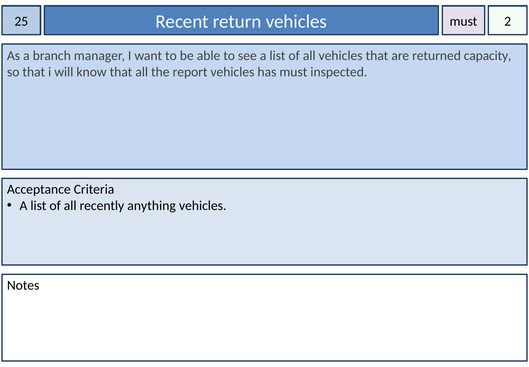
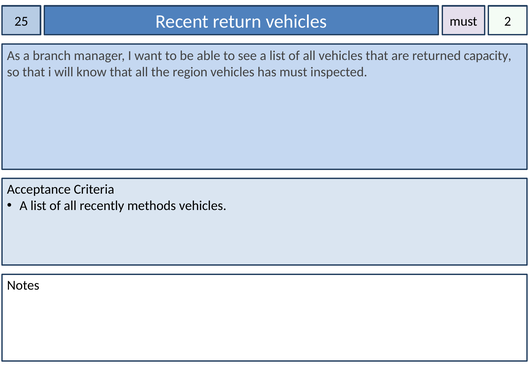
report: report -> region (190, 72)
anything: anything -> methods (152, 205)
